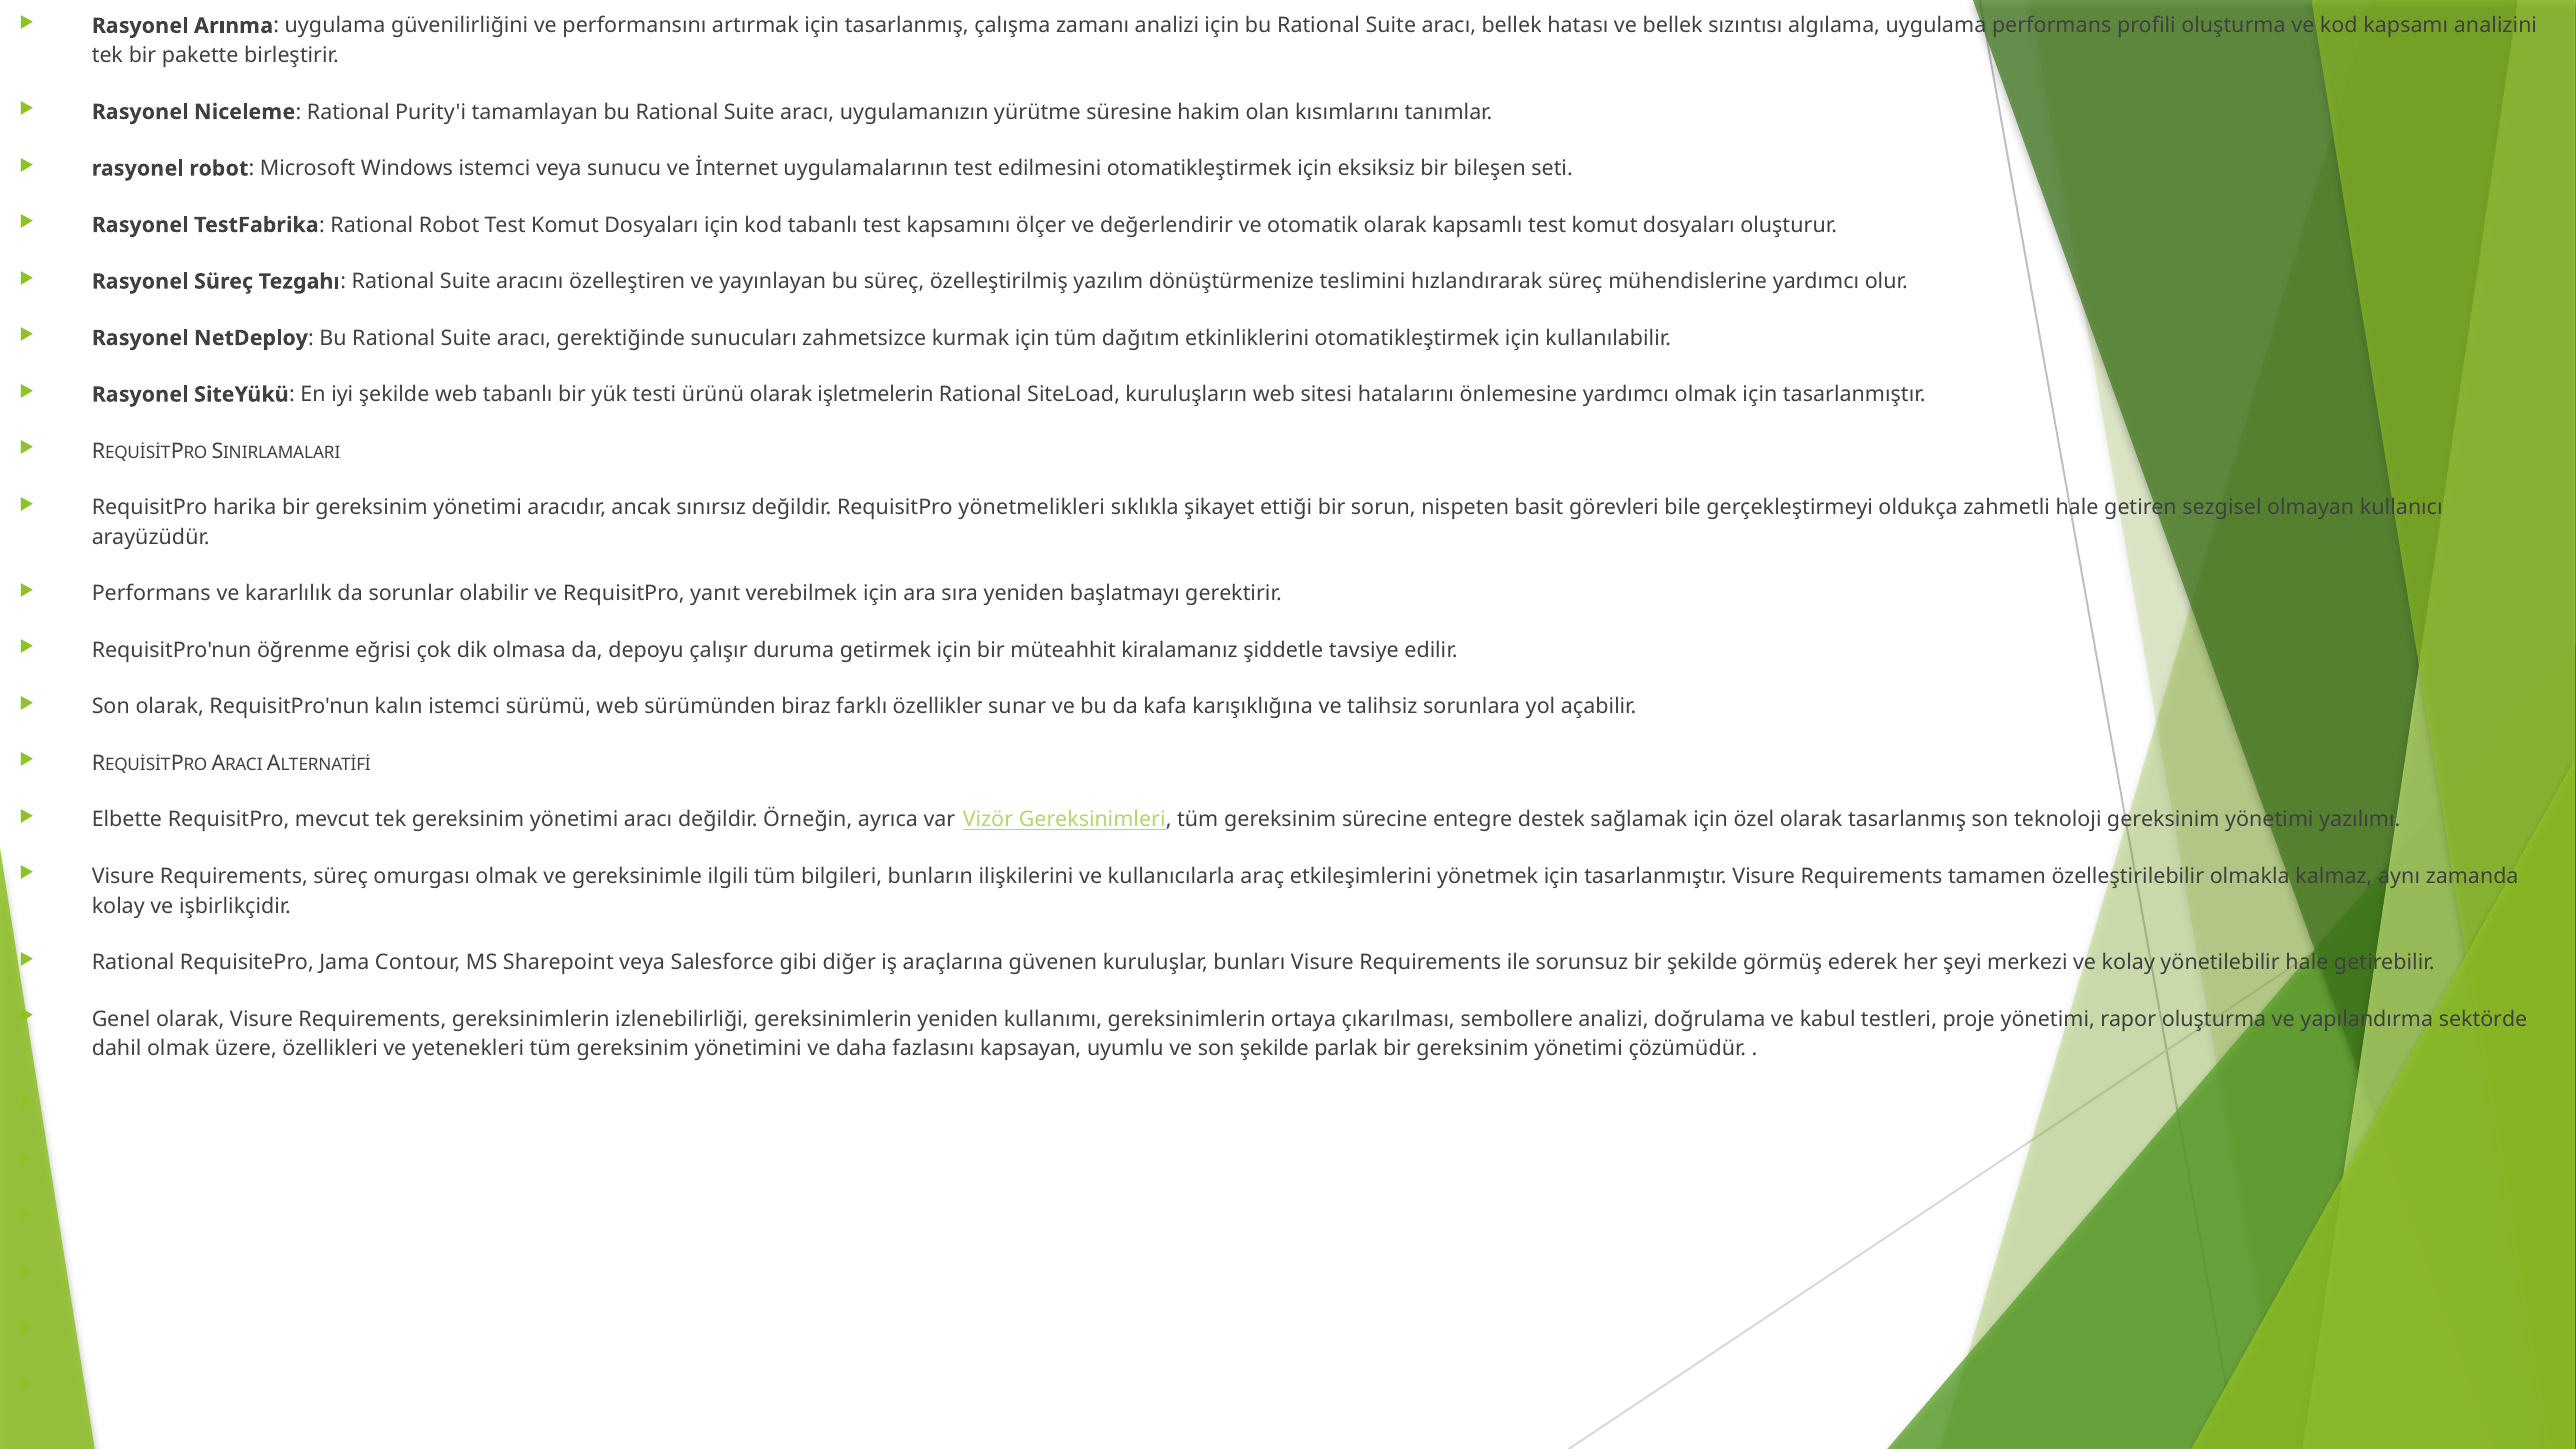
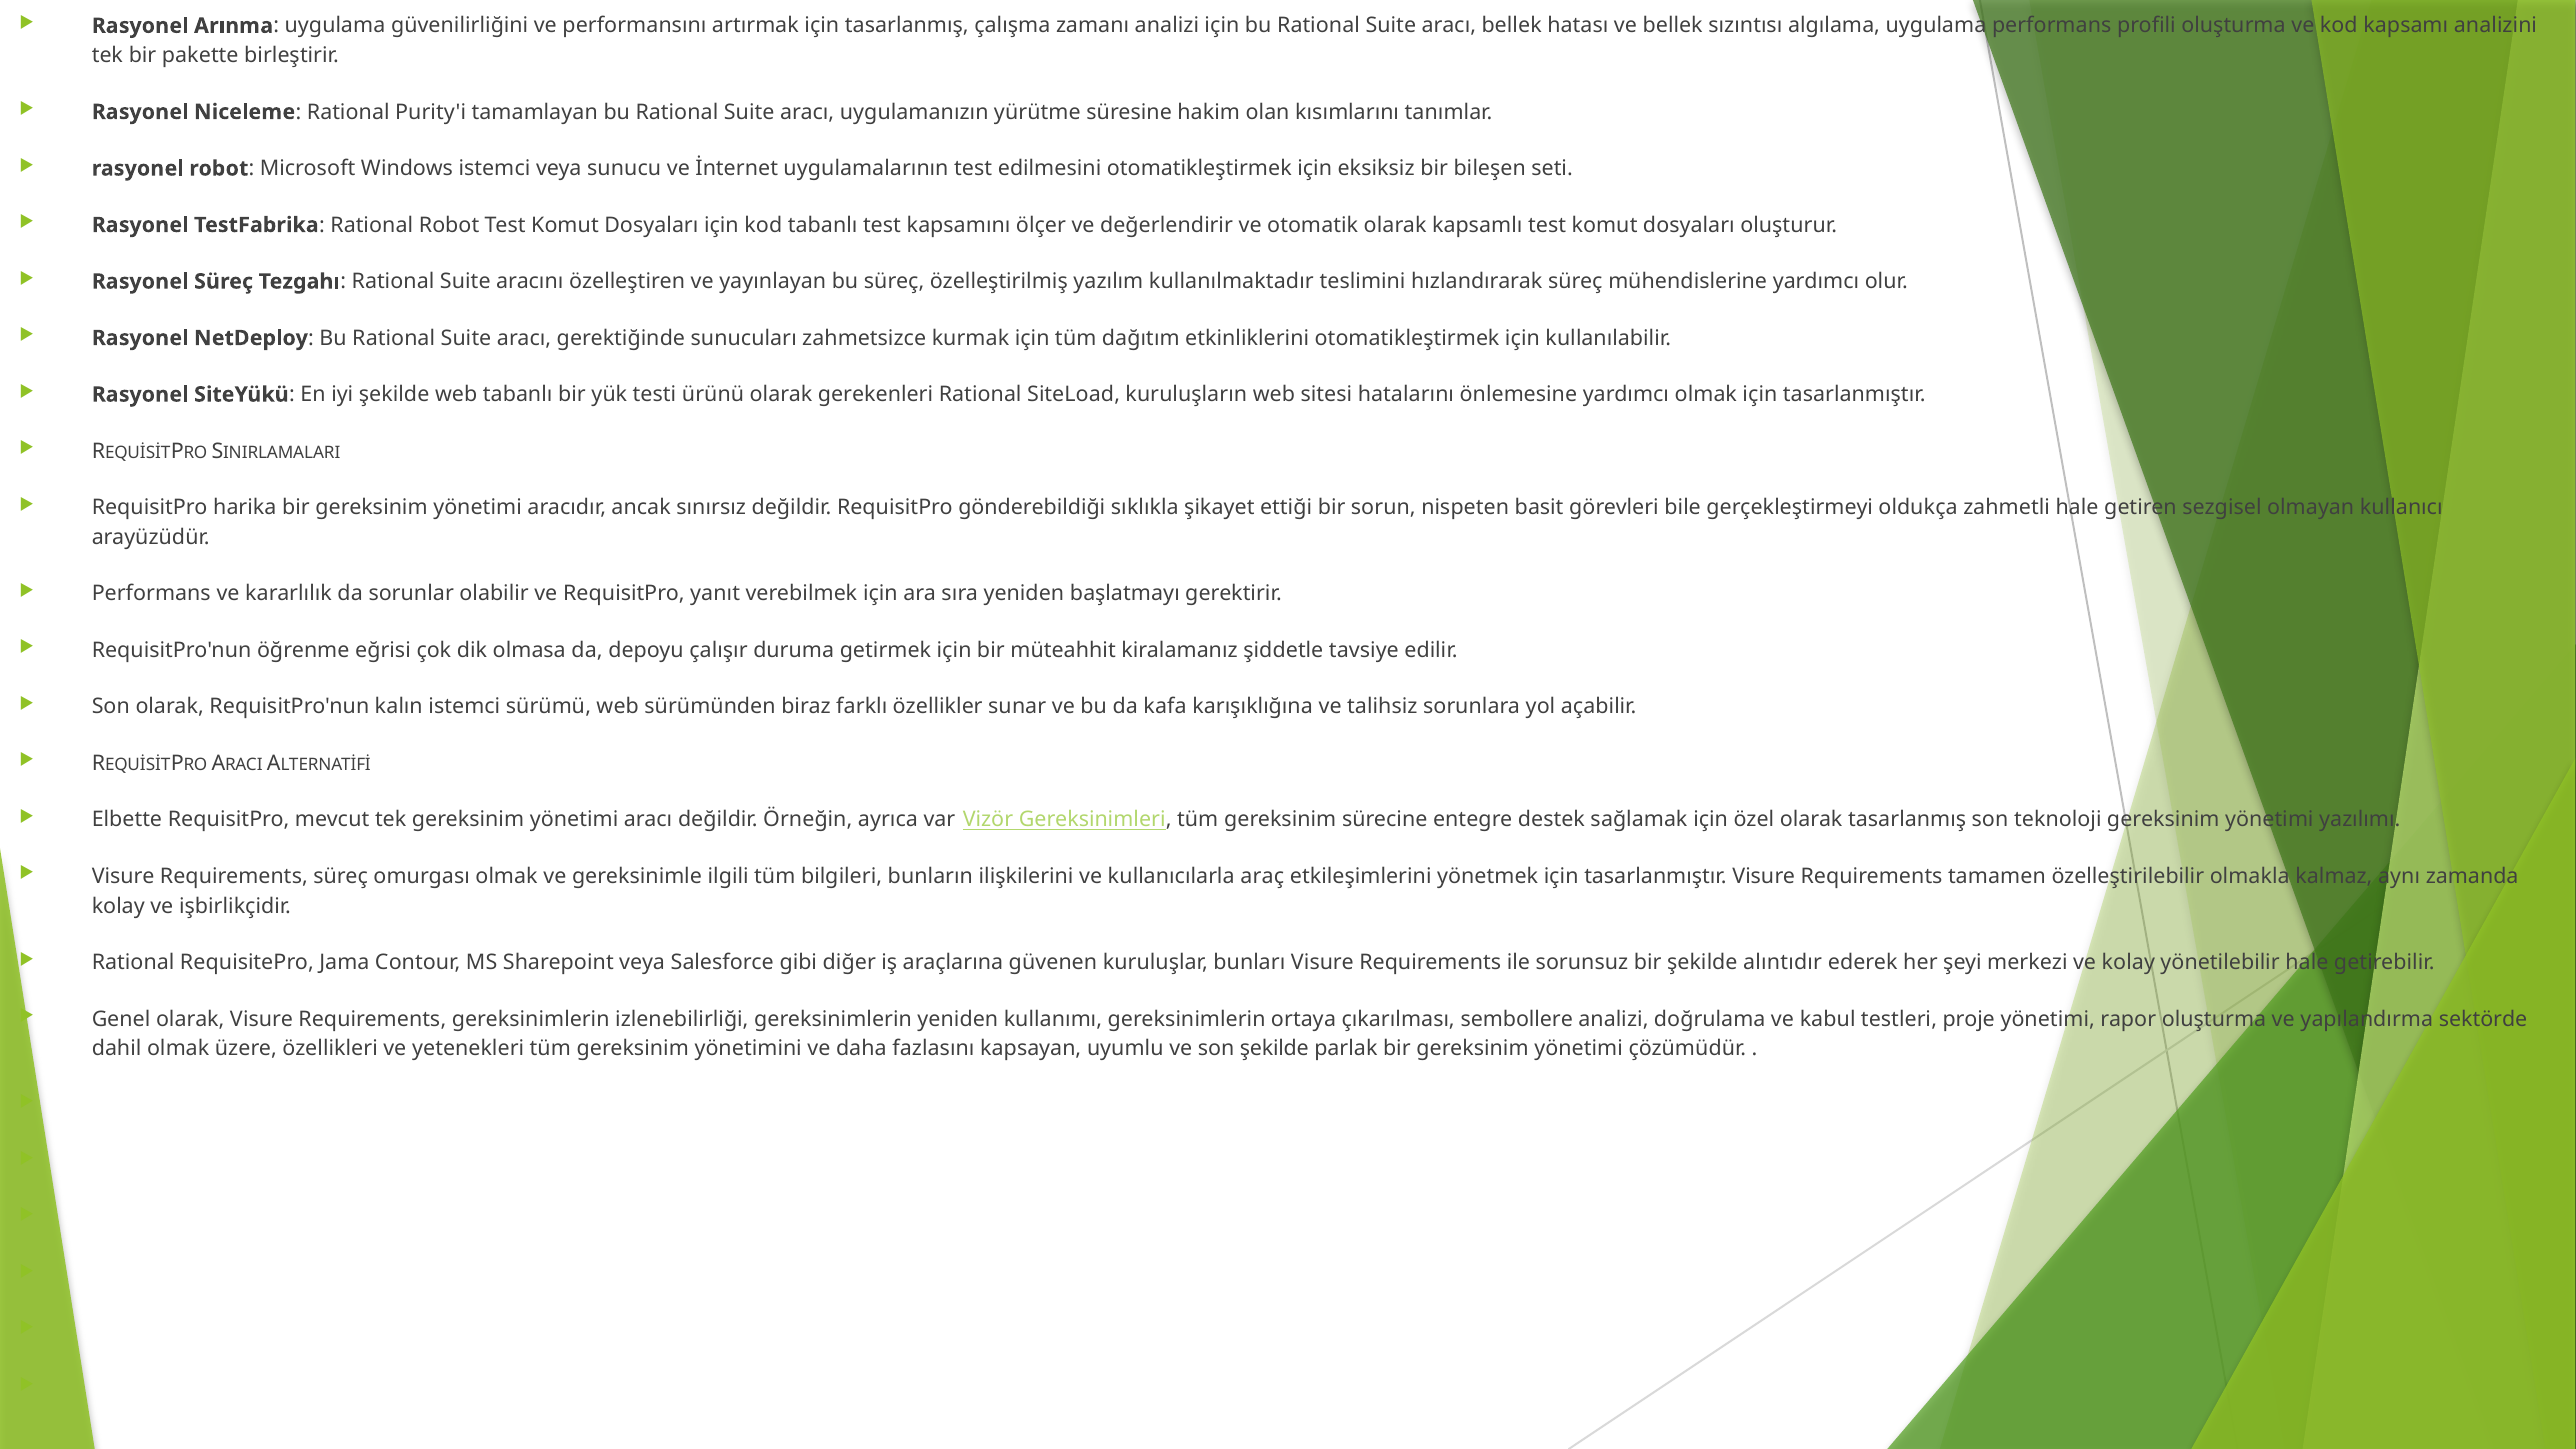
dönüştürmenize: dönüştürmenize -> kullanılmaktadır (1231, 282)
işletmelerin: işletmelerin -> gerekenleri (875, 395)
yönetmelikleri: yönetmelikleri -> gönderebildiği (1032, 508)
görmüş: görmüş -> alıntıdır (1783, 962)
